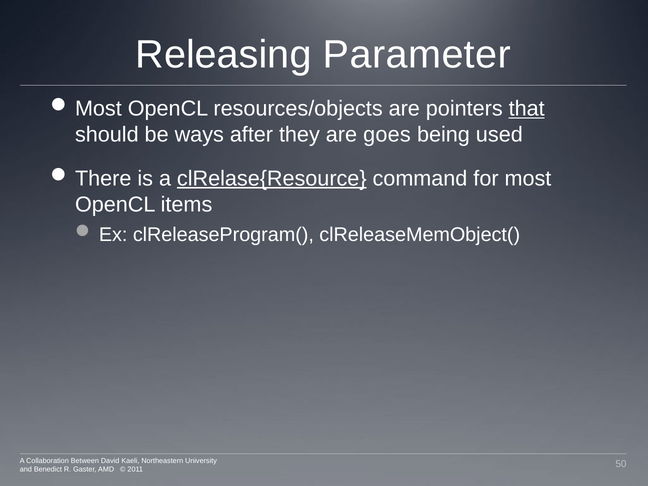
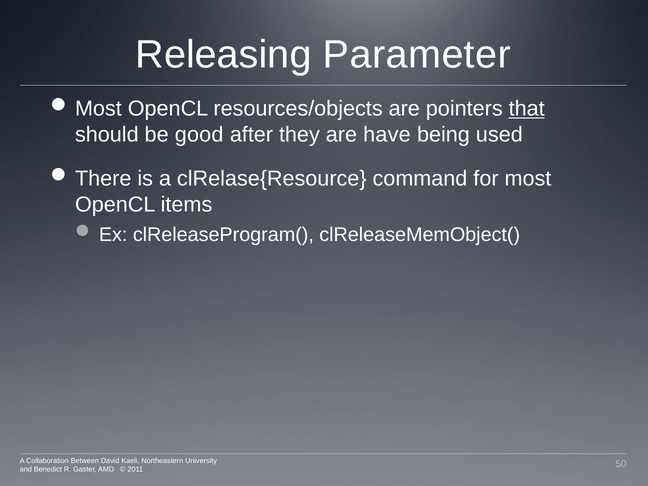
ways: ways -> good (199, 135)
goes: goes -> have (387, 135)
clRelase{Resource underline: present -> none (272, 179)
